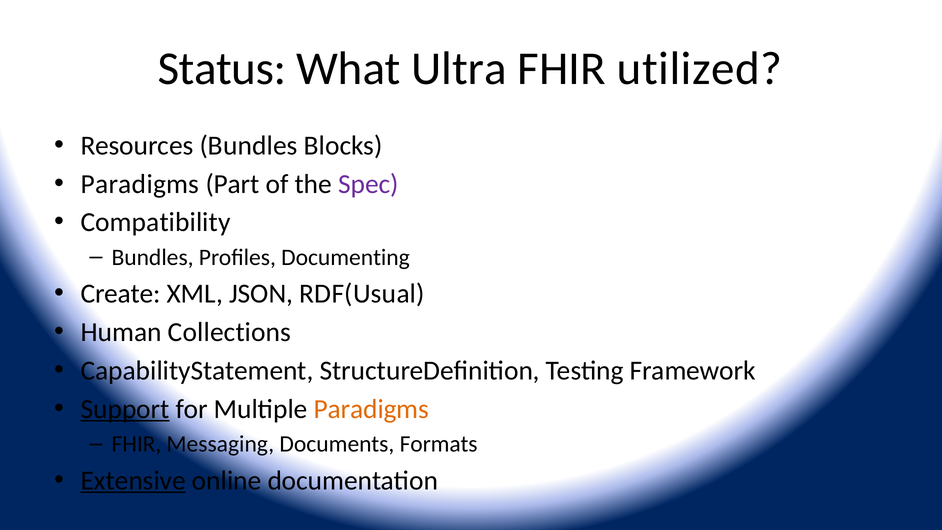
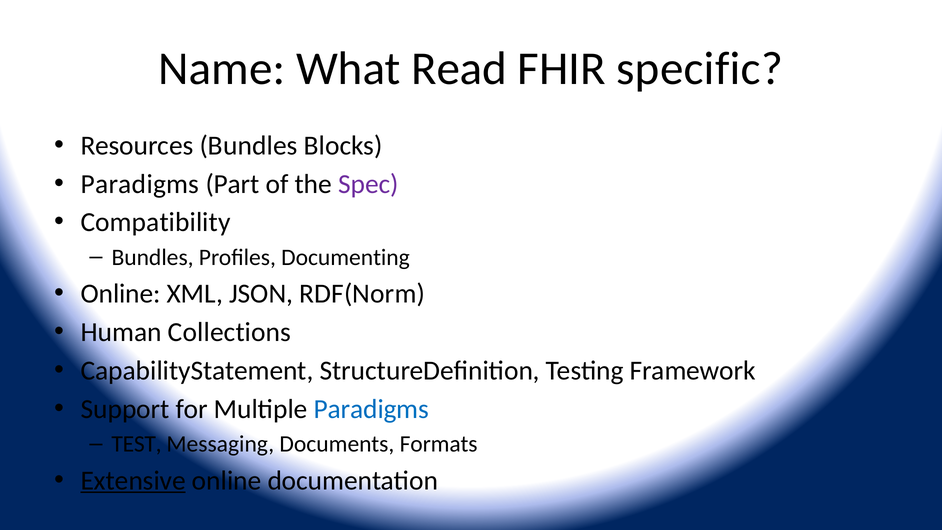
Status: Status -> Name (222, 69)
Ultra: Ultra -> Read (459, 69)
utilized: utilized -> specific (700, 69)
Create: Create -> Online (121, 294)
RDF(Usual: RDF(Usual -> RDF(Norm (362, 294)
Support underline: present -> none (125, 409)
Paradigms colour: orange -> blue (371, 409)
FHIR: FHIR -> TEST (136, 444)
